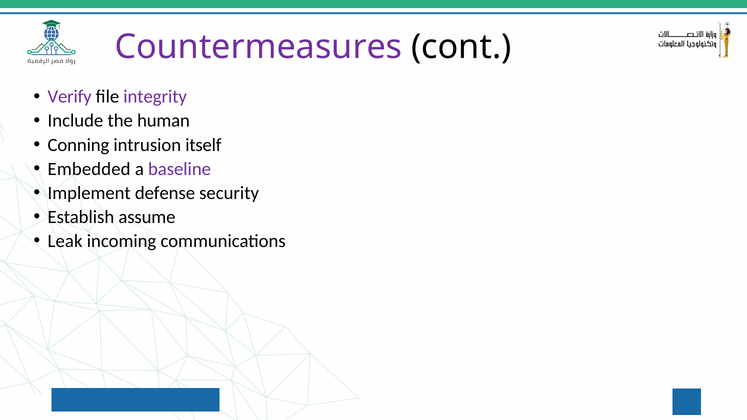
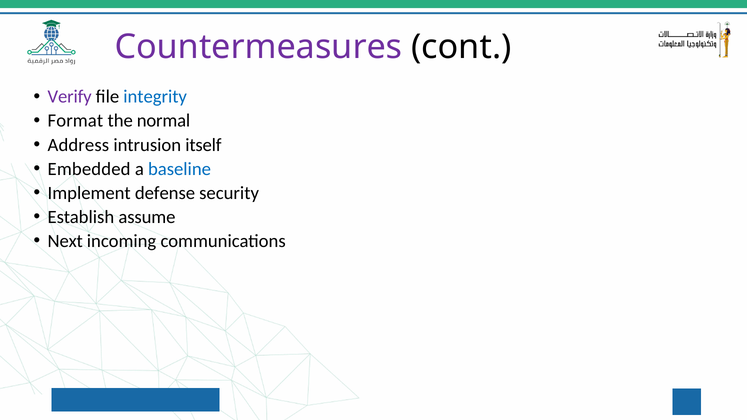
integrity colour: purple -> blue (155, 97)
Include: Include -> Format (75, 121)
human: human -> normal (163, 121)
Conning: Conning -> Address (78, 145)
baseline colour: purple -> blue (180, 169)
Leak: Leak -> Next (65, 241)
